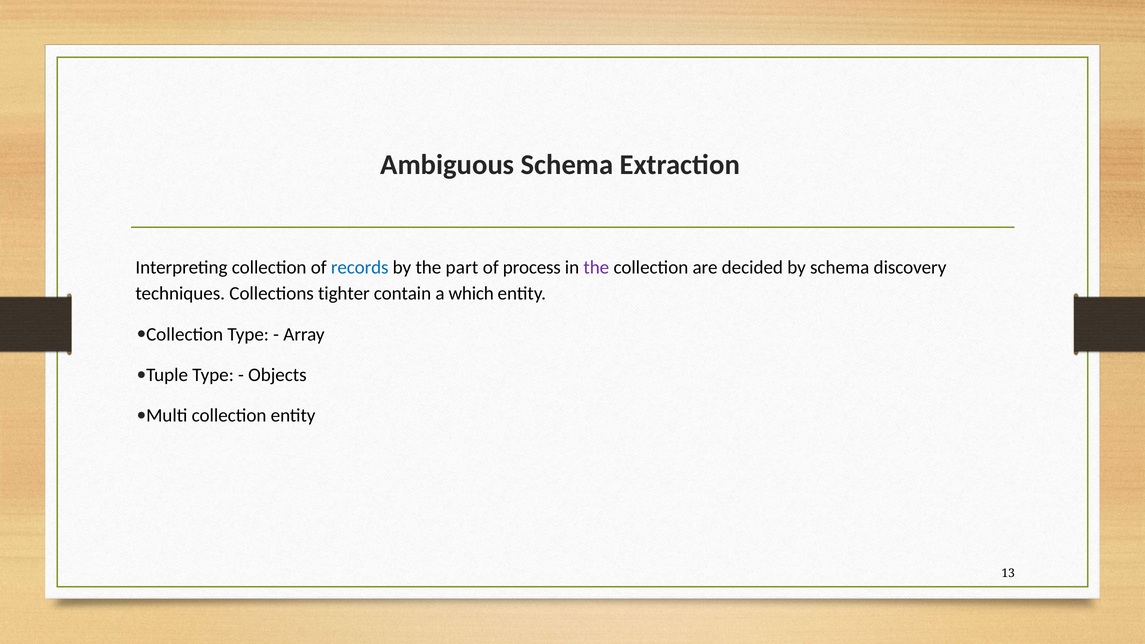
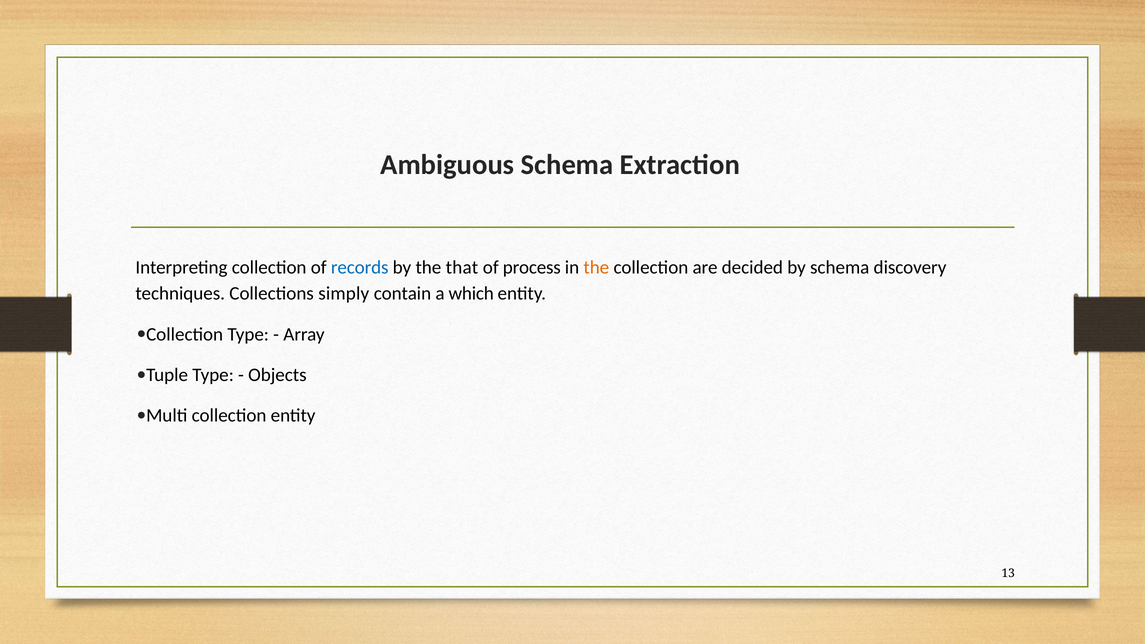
part: part -> that (462, 267)
the colour: purple -> orange (596, 267)
tighter: tighter -> simply (344, 294)
